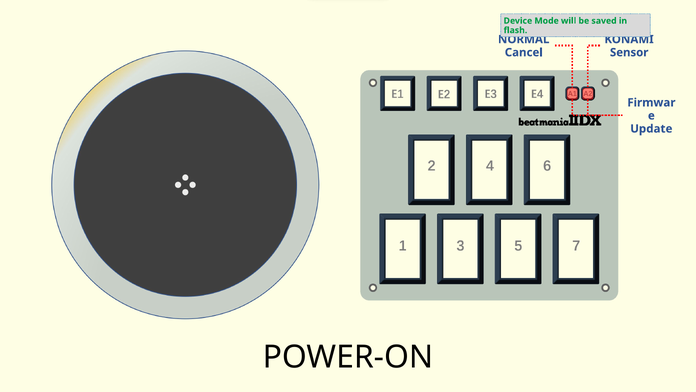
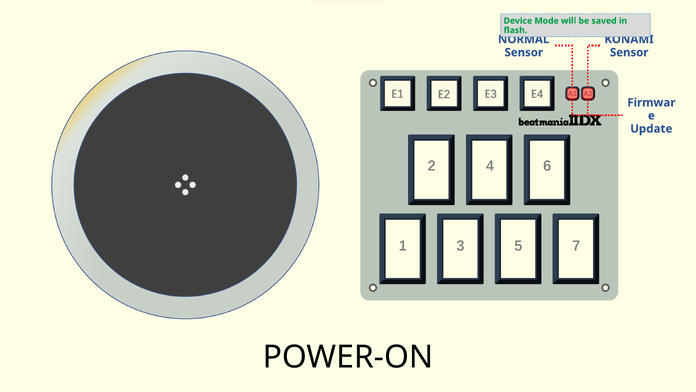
Cancel: Cancel -> Sensor (524, 52)
